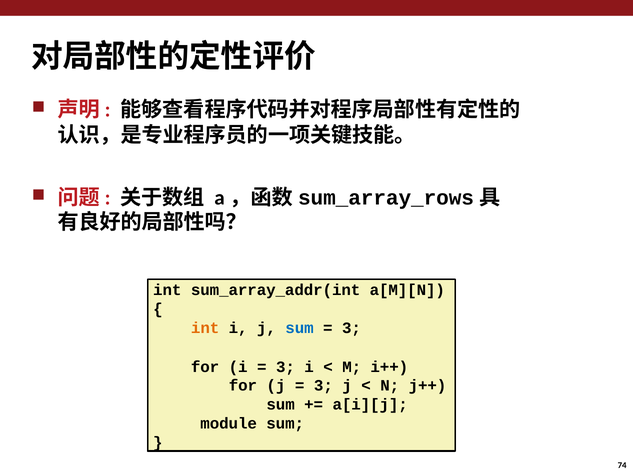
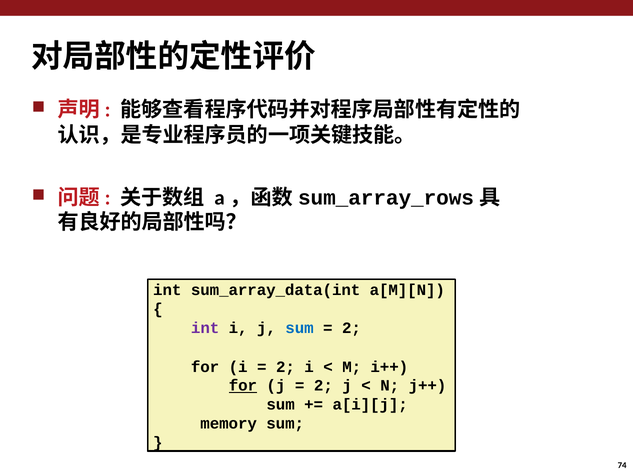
sum_array_addr(int: sum_array_addr(int -> sum_array_data(int (276, 291)
int colour: orange -> purple (205, 329)
3: 3 -> 2 (352, 329)
3: 3 -> 2 (285, 367)
for underline: none -> present (243, 386)
3: 3 -> 2 (323, 386)
module: module -> memory (229, 424)
